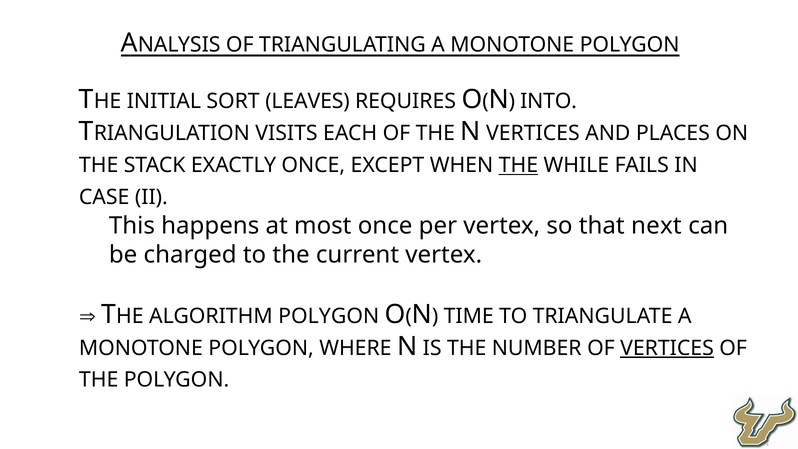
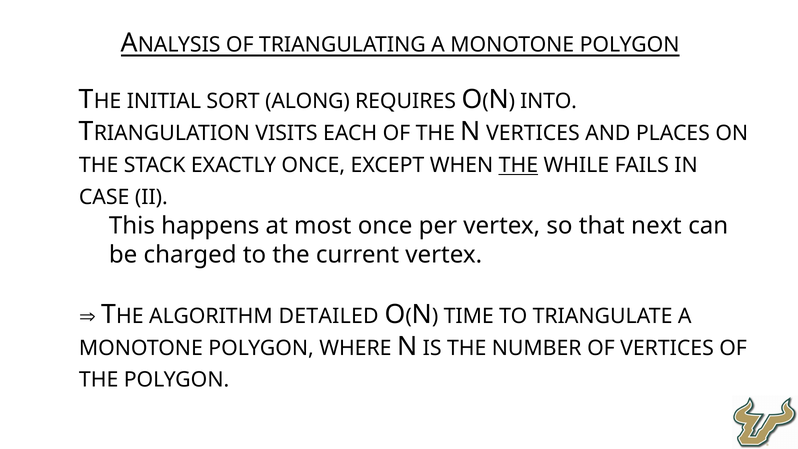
LEAVES: LEAVES -> ALONG (308, 101)
ALGORITHM POLYGON: POLYGON -> DETAILED (329, 316)
VERTICES underline: present -> none (667, 348)
